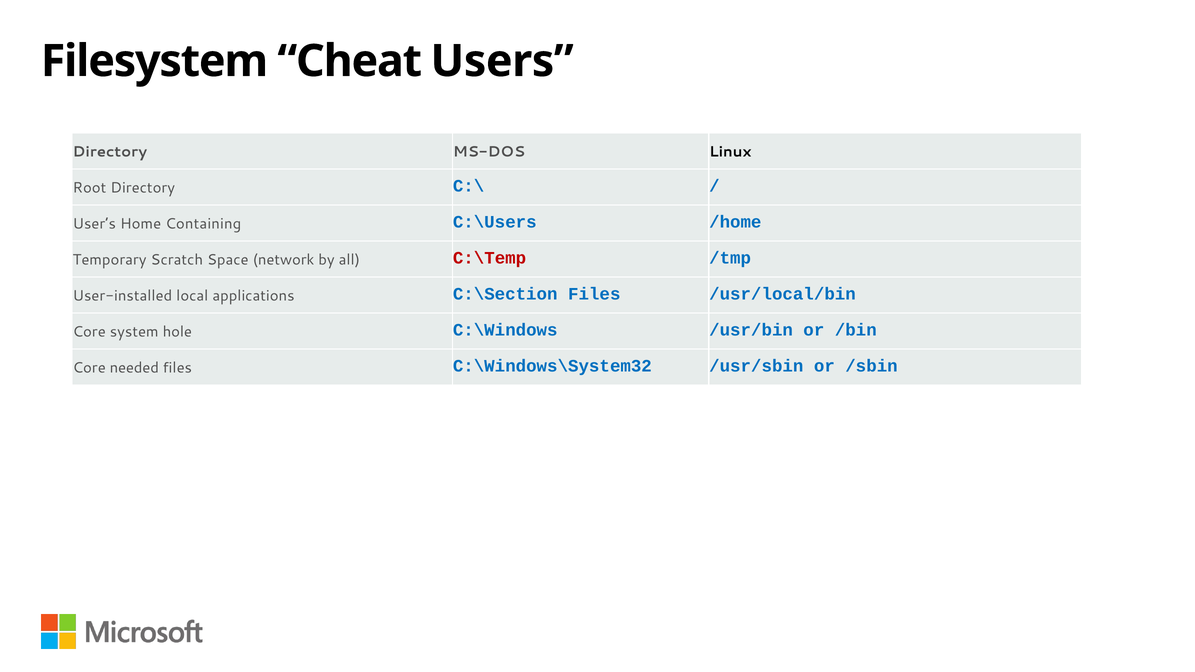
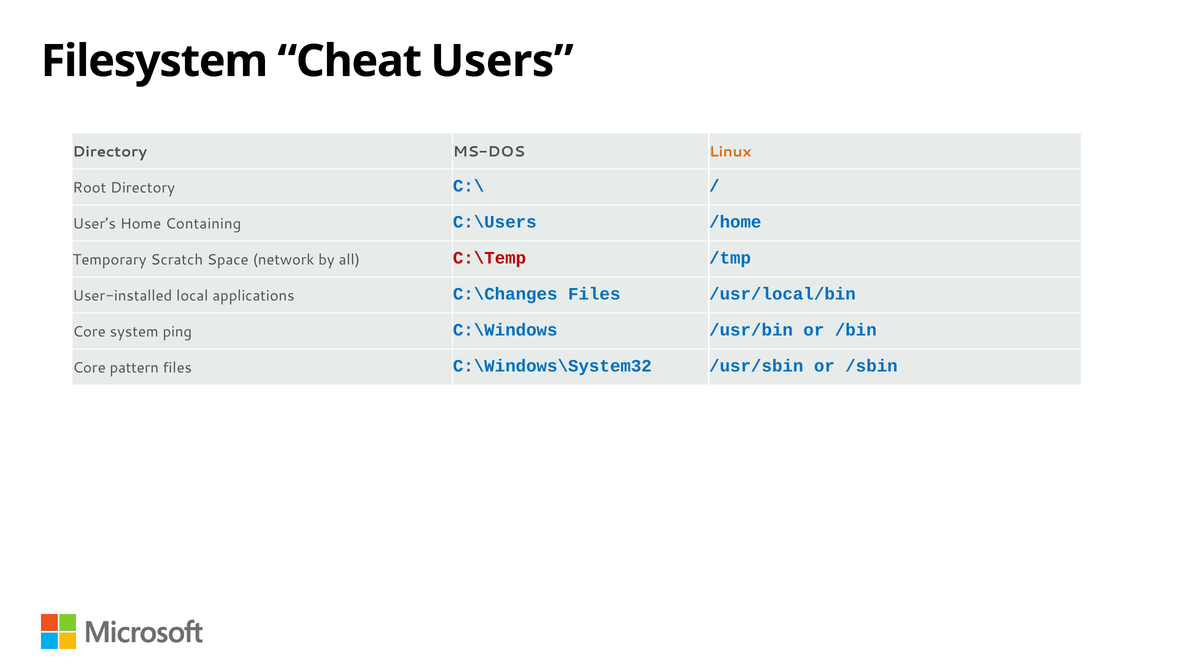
Linux colour: black -> orange (730, 152)
C:\Section: C:\Section -> C:\Changes (505, 294)
hole: hole -> ping (177, 332)
needed: needed -> pattern (134, 368)
